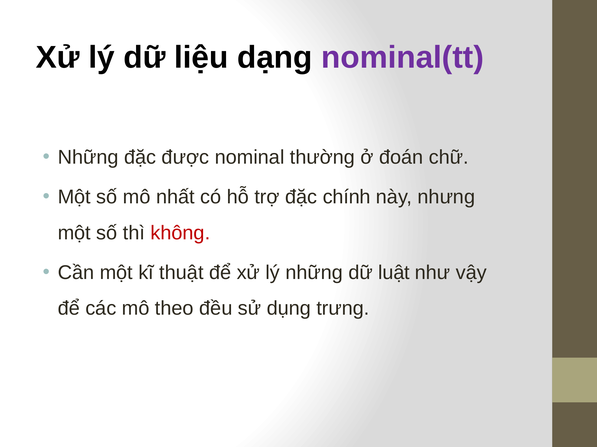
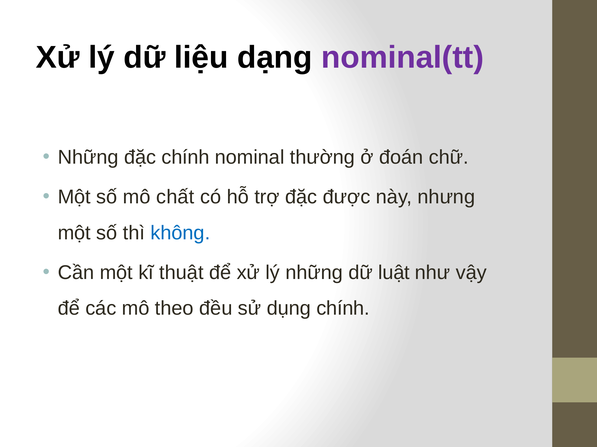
đặc được: được -> chính (186, 158)
nhất: nhất -> chất (175, 197)
chính: chính -> được (347, 197)
không colour: red -> blue (180, 233)
dụng trưng: trưng -> chính (343, 309)
